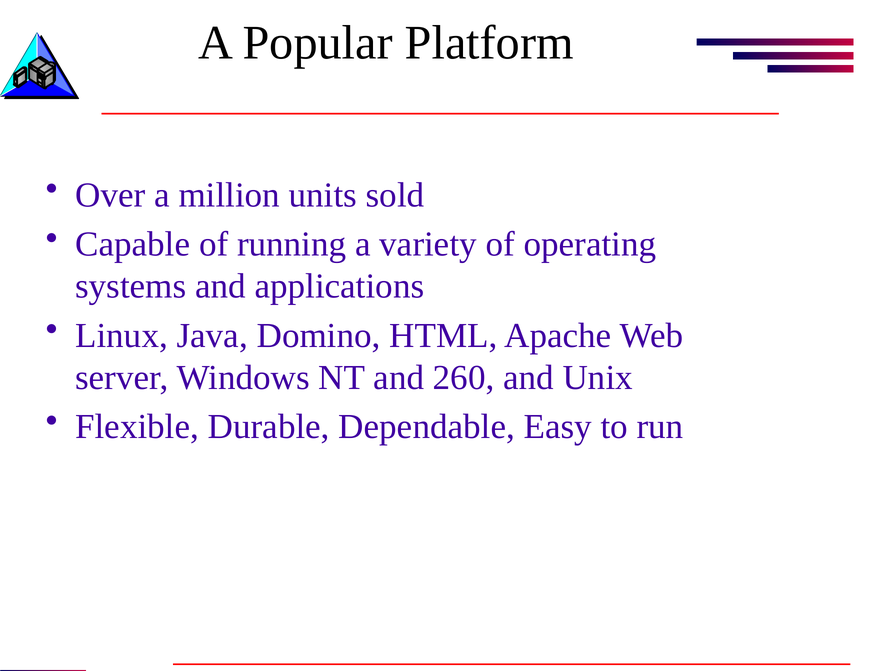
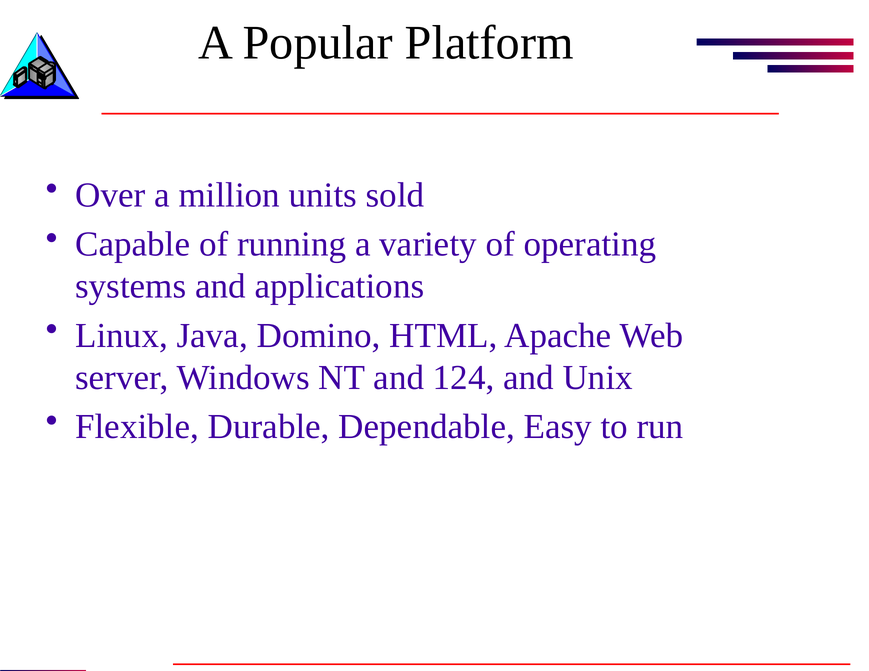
260: 260 -> 124 (464, 378)
